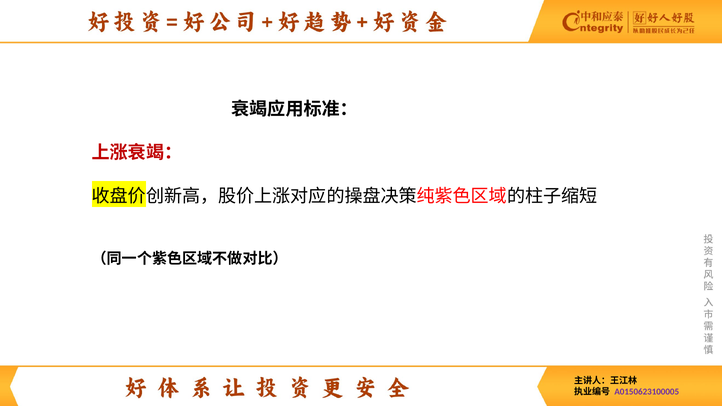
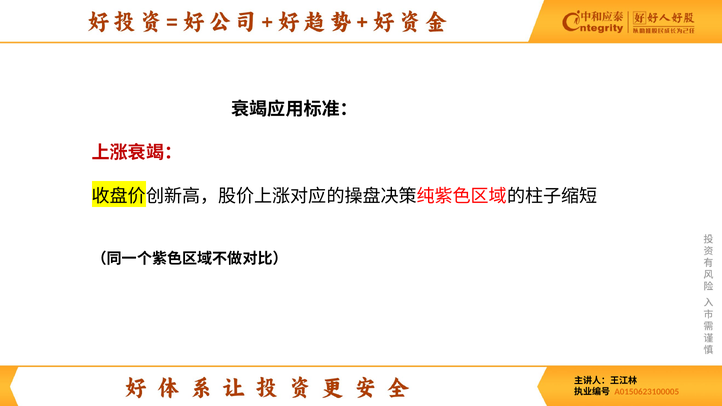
A0150623100005 colour: purple -> orange (647, 392)
